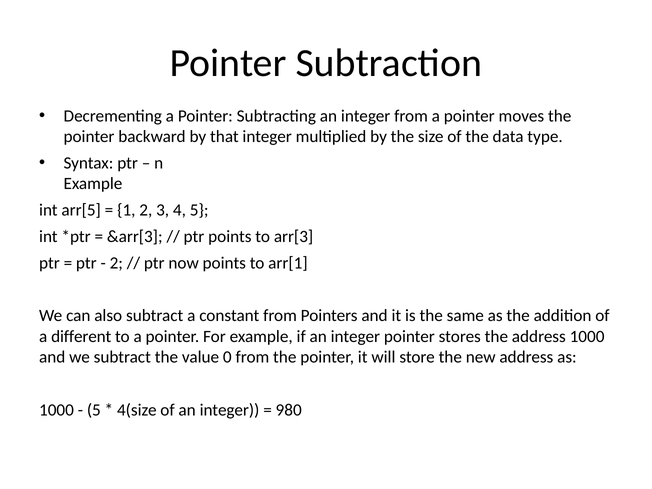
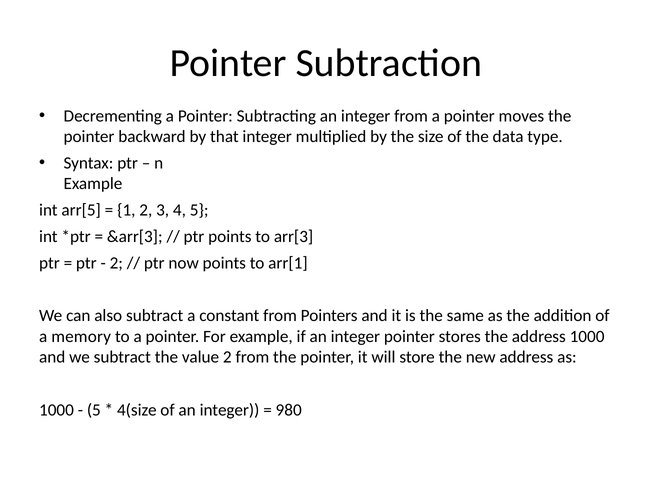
different: different -> memory (81, 336)
value 0: 0 -> 2 (227, 357)
